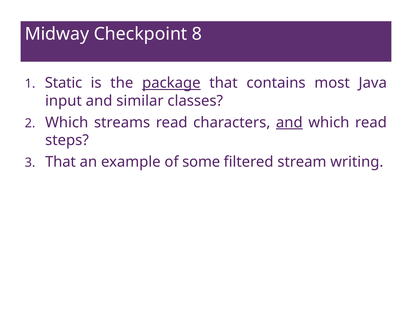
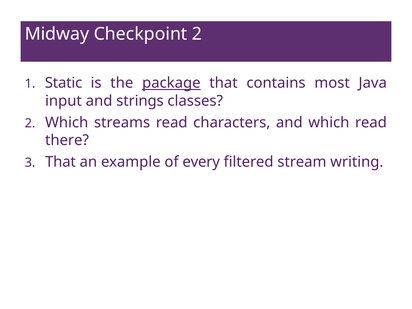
Checkpoint 8: 8 -> 2 (197, 34)
similar: similar -> strings (140, 101)
and underline: present -> none (289, 122)
steps: steps -> there (67, 140)
some: some -> every (201, 162)
